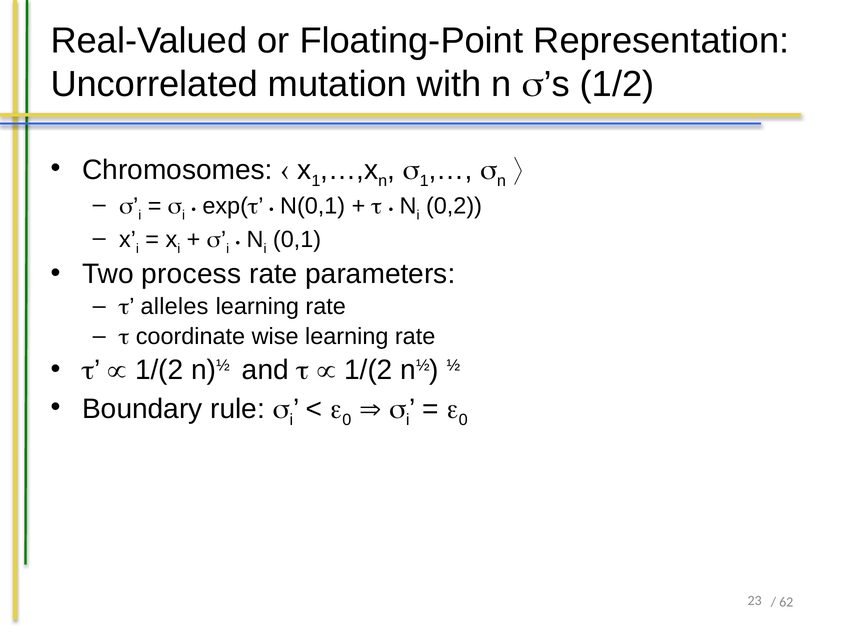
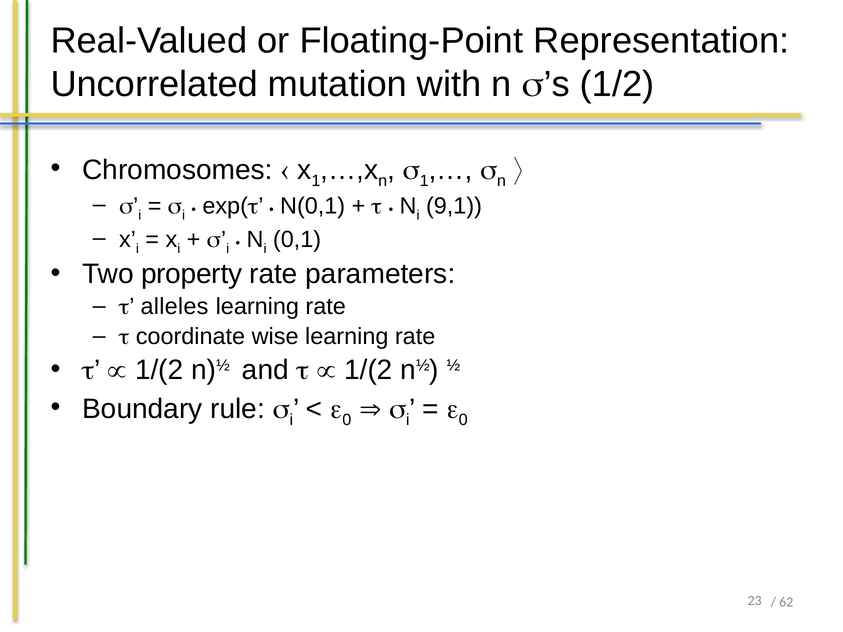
0,2: 0,2 -> 9,1 (454, 206)
process: process -> property (192, 274)
